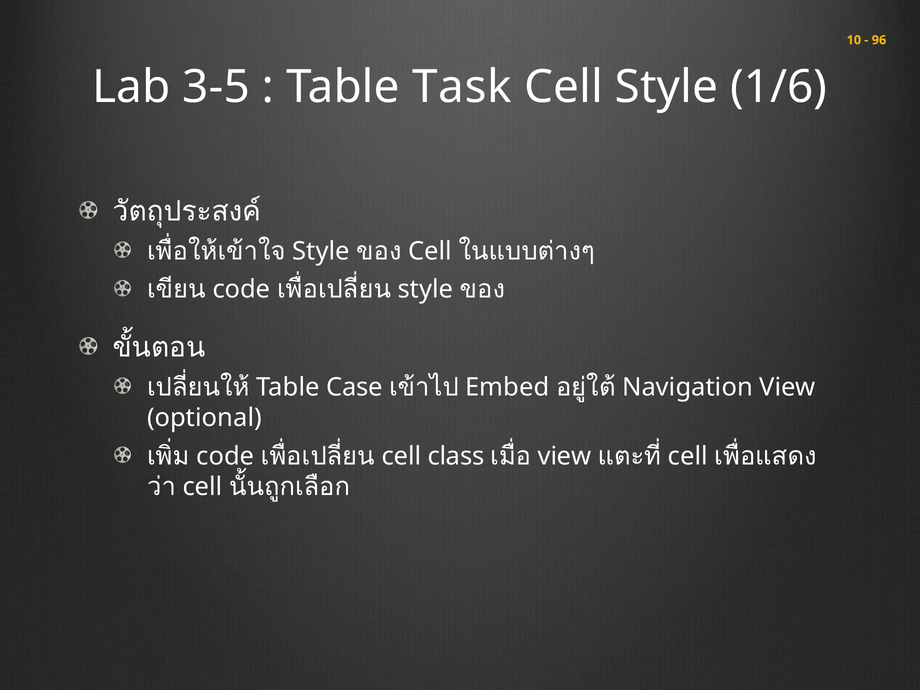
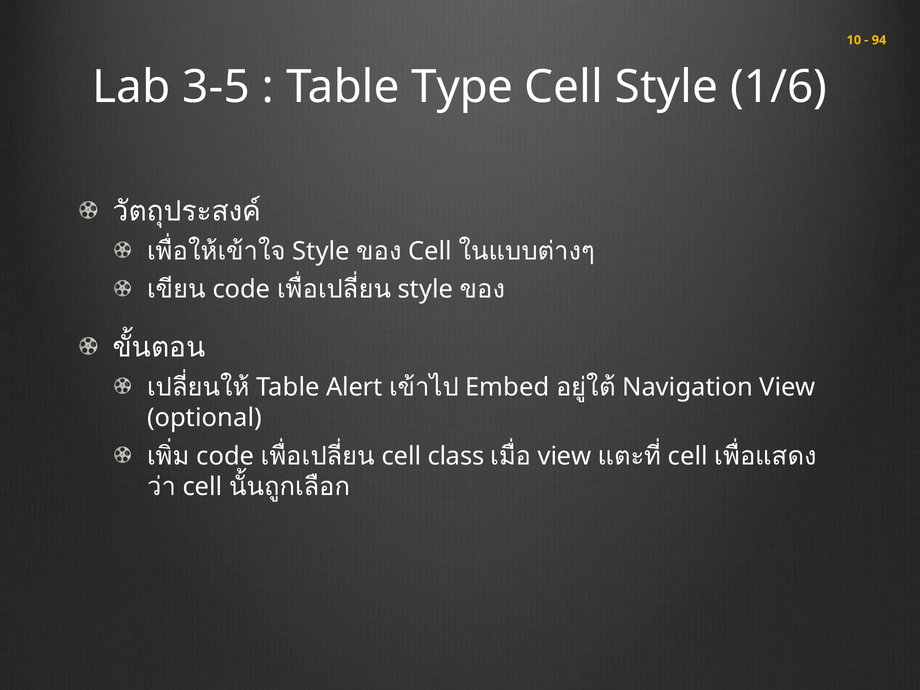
96: 96 -> 94 (879, 40)
Task: Task -> Type (462, 87)
Case: Case -> Alert (354, 387)
